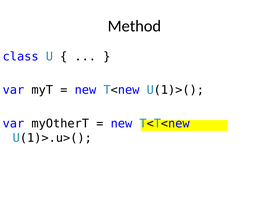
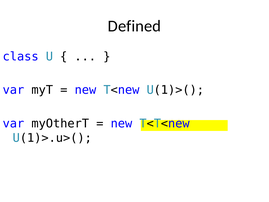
Method: Method -> Defined (134, 26)
